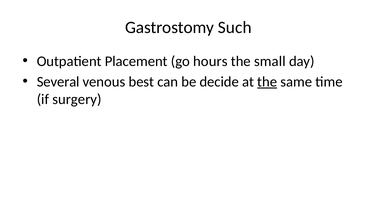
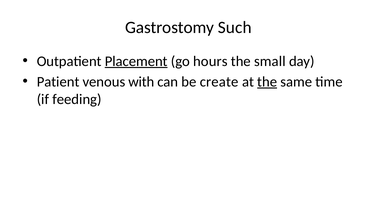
Placement underline: none -> present (136, 61)
Several: Several -> Patient (58, 82)
best: best -> with (141, 82)
decide: decide -> create (219, 82)
surgery: surgery -> feeding (77, 99)
